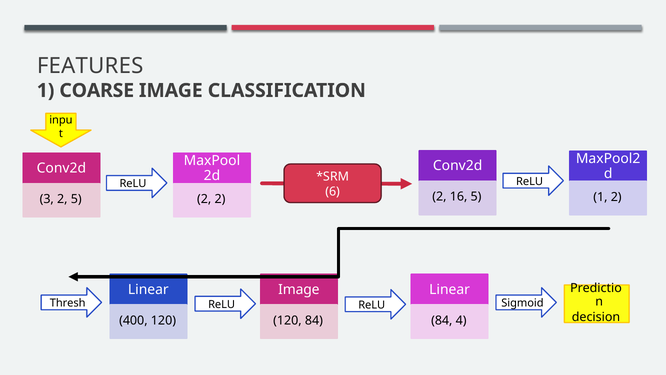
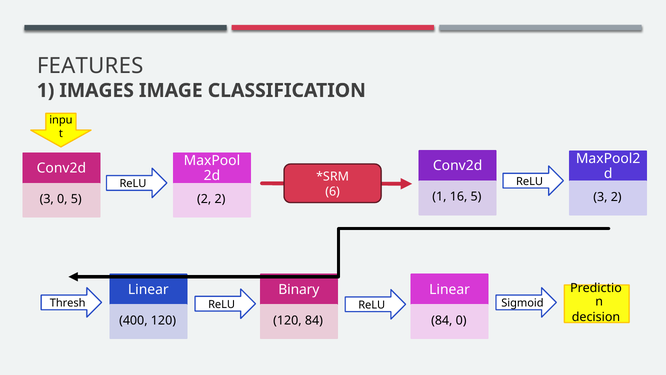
COARSE: COARSE -> IMAGES (97, 90)
2: 2 -> 1 (439, 197)
1: 1 -> 3 (600, 197)
3 2: 2 -> 0 (62, 199)
Image: Image -> Binary (299, 289)
84 4: 4 -> 0 (461, 320)
